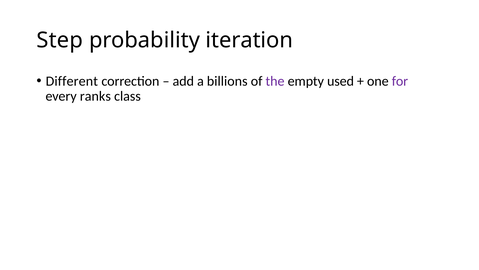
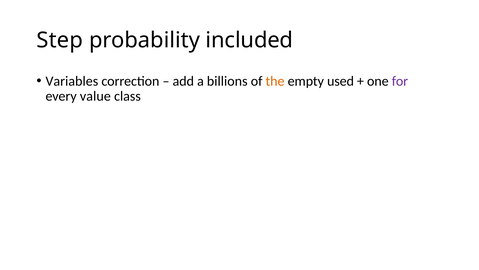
iteration: iteration -> included (249, 40)
Different: Different -> Variables (72, 81)
the colour: purple -> orange (275, 81)
ranks: ranks -> value (95, 96)
